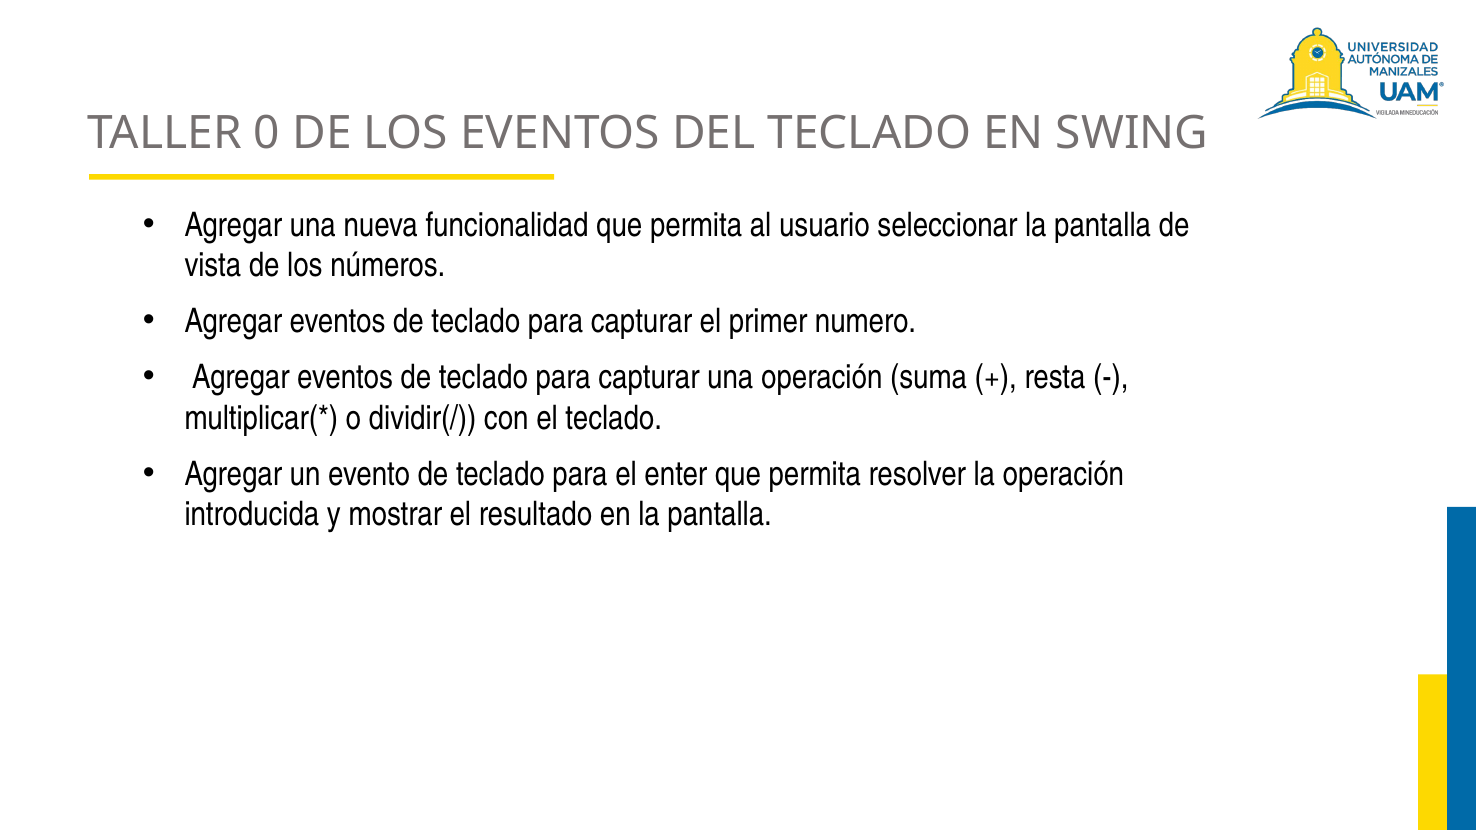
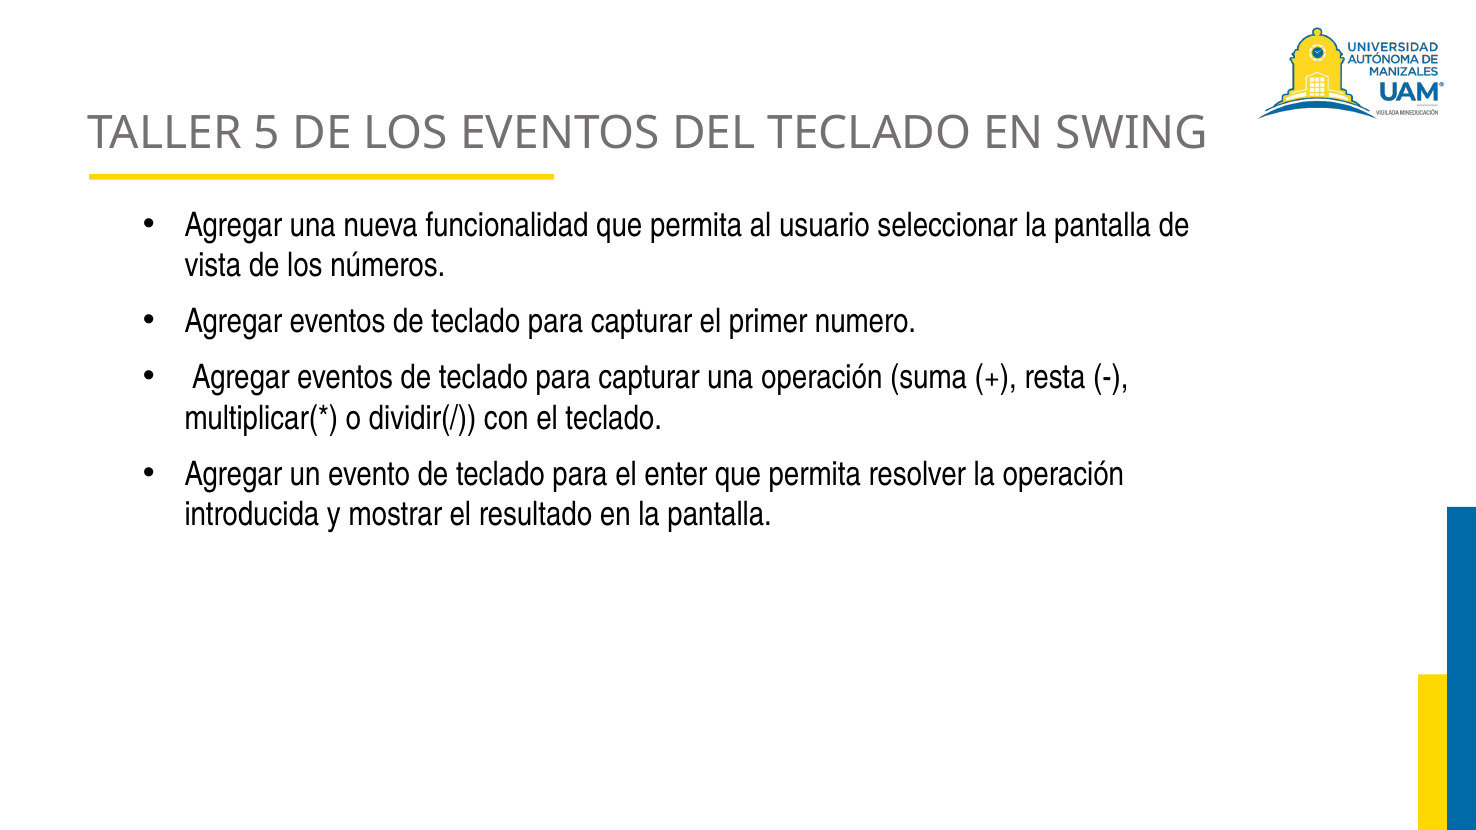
0: 0 -> 5 (267, 134)
